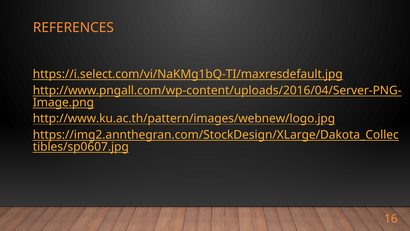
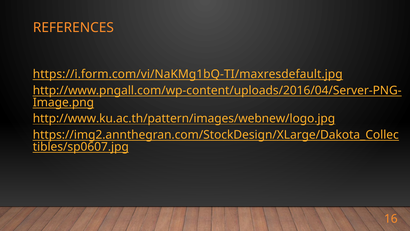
https://i.select.com/vi/NaKMg1bQ-TI/maxresdefault.jpg: https://i.select.com/vi/NaKMg1bQ-TI/maxresdefault.jpg -> https://i.form.com/vi/NaKMg1bQ-TI/maxresdefault.jpg (188, 74)
